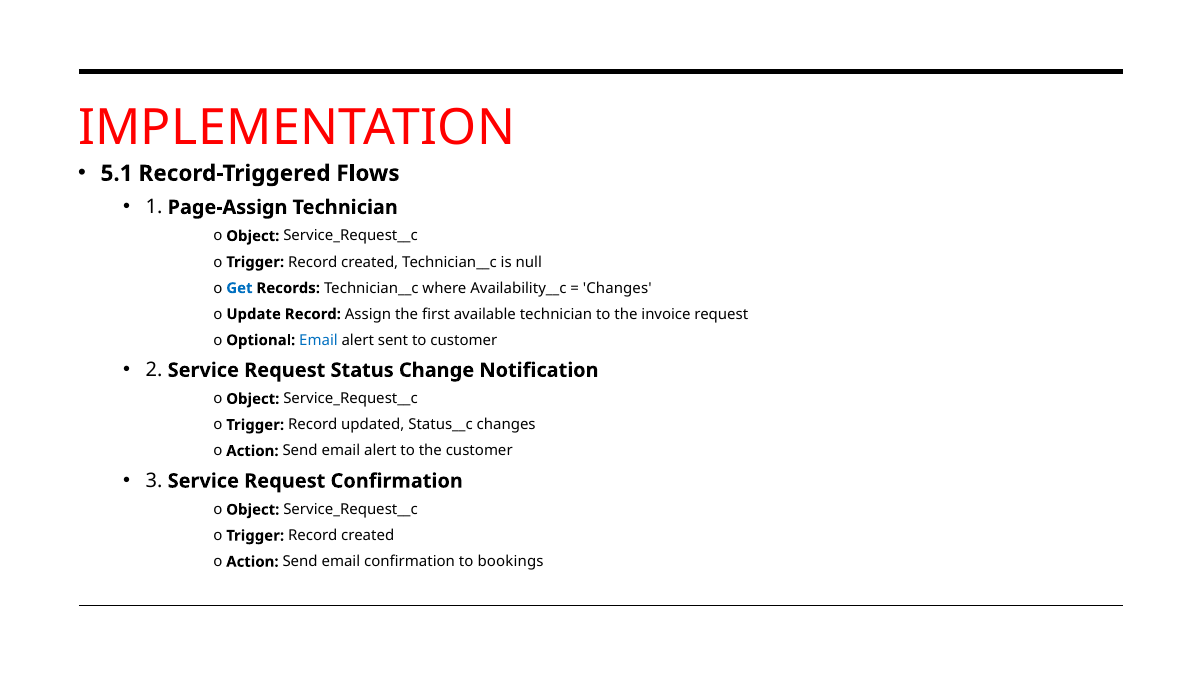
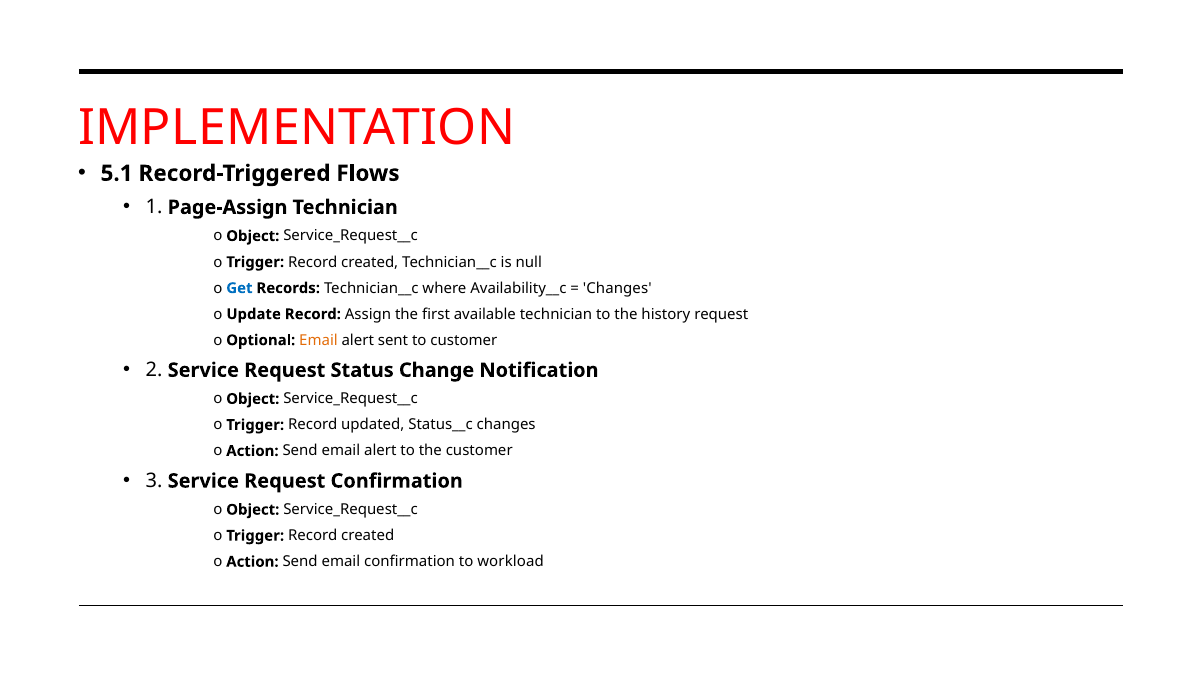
invoice: invoice -> history (666, 314)
Email colour: blue -> orange (318, 340)
bookings: bookings -> workload (511, 562)
